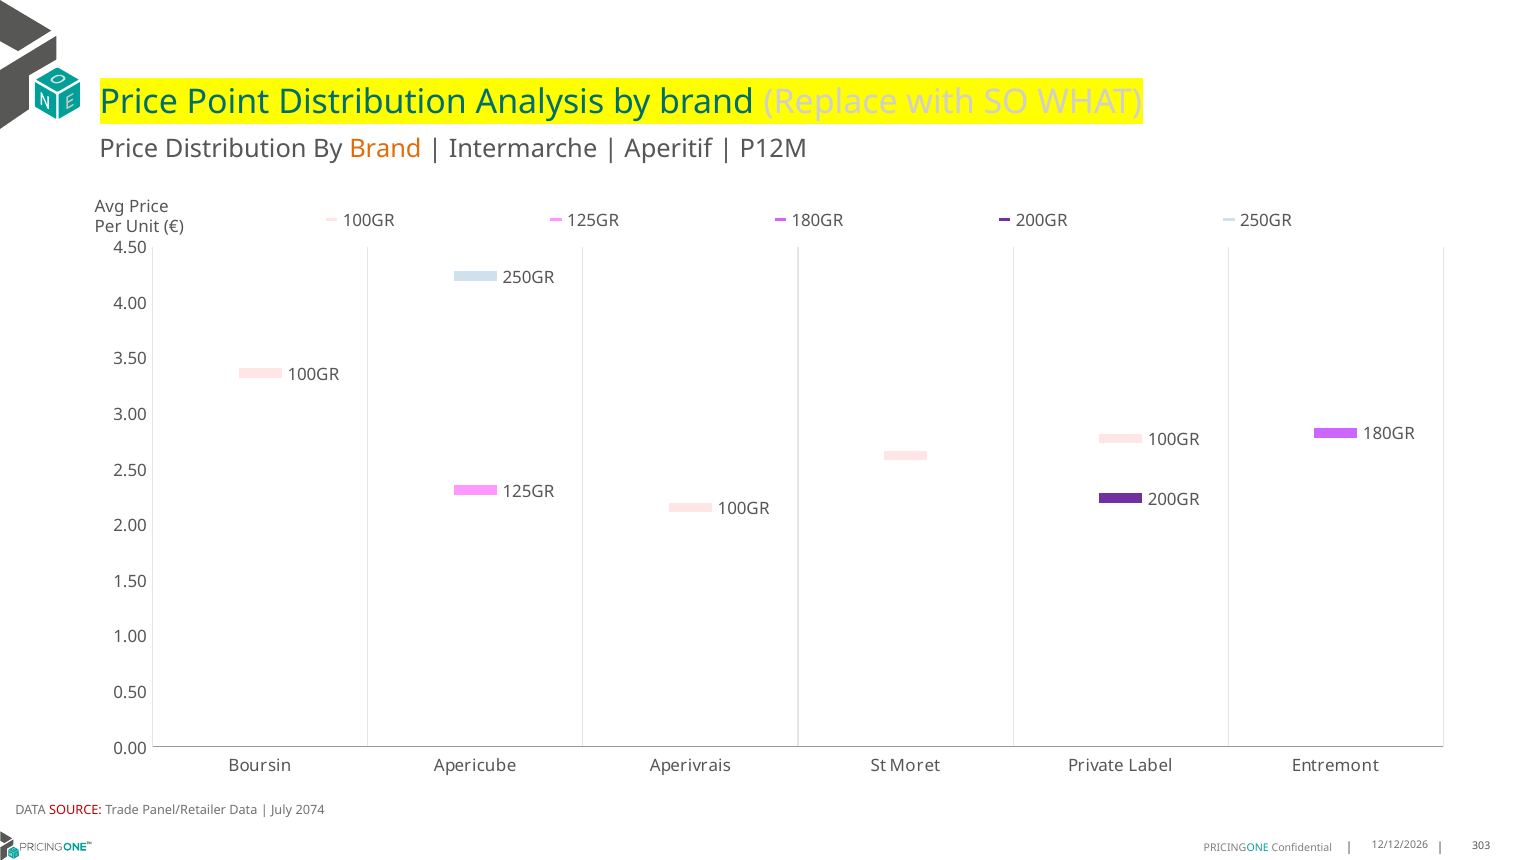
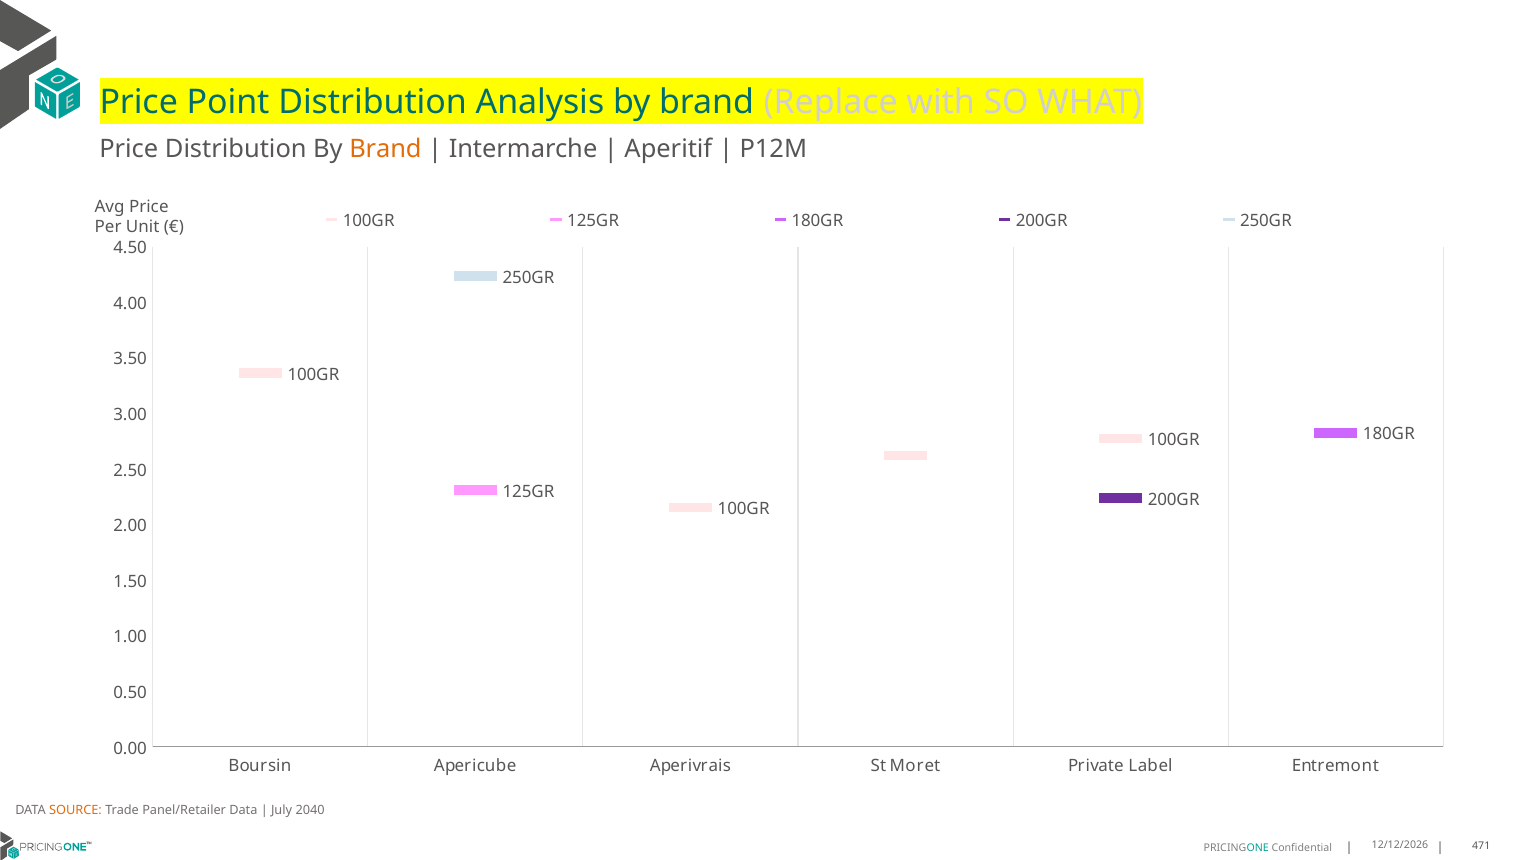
SOURCE colour: red -> orange (76, 810)
2074: 2074 -> 2040 (310, 810)
303: 303 -> 471 (1481, 845)
